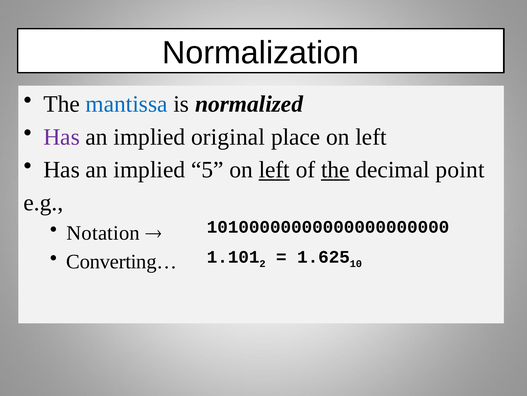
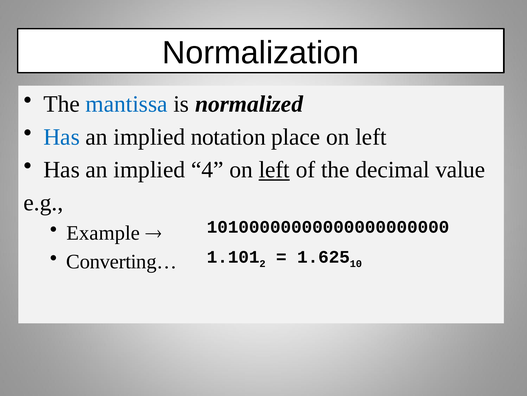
Has colour: purple -> blue (62, 137)
original: original -> notation (228, 137)
5: 5 -> 4 (207, 169)
the underline: present -> none (335, 169)
point: point -> value (460, 169)
Notation: Notation -> Example (103, 233)
